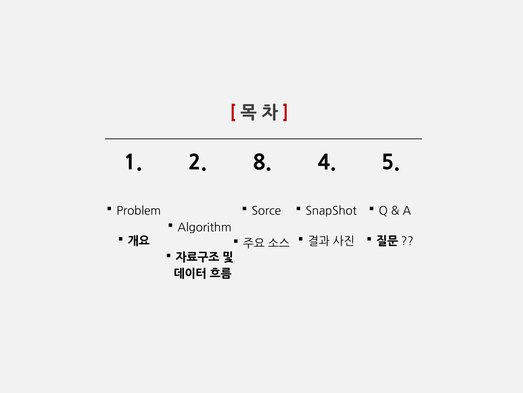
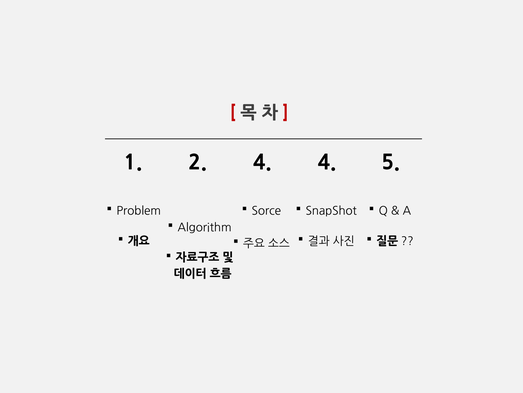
2 8: 8 -> 4 (262, 163)
